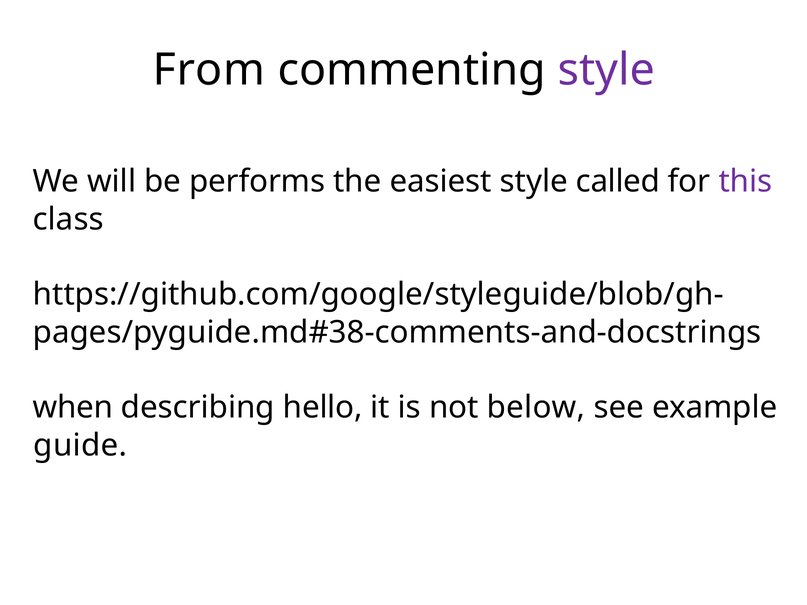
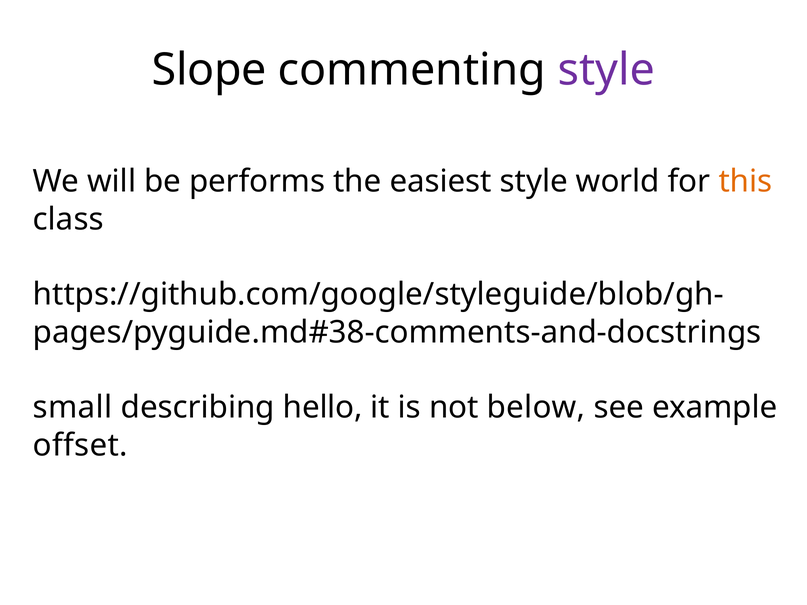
From: From -> Slope (209, 70)
called: called -> world (618, 182)
this colour: purple -> orange (745, 182)
when: when -> small (73, 408)
guide: guide -> offset (80, 445)
